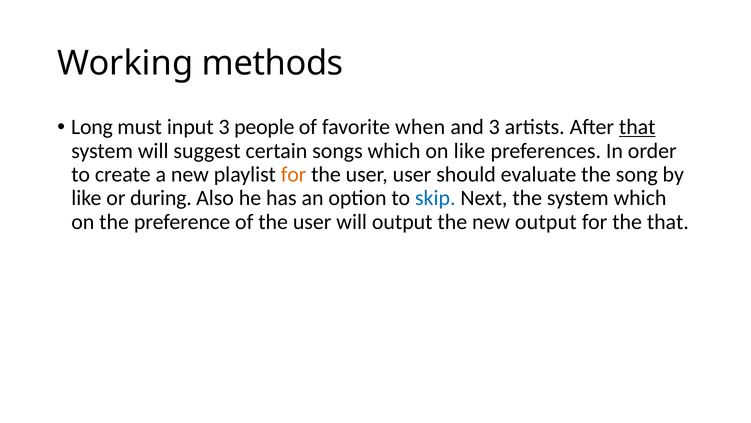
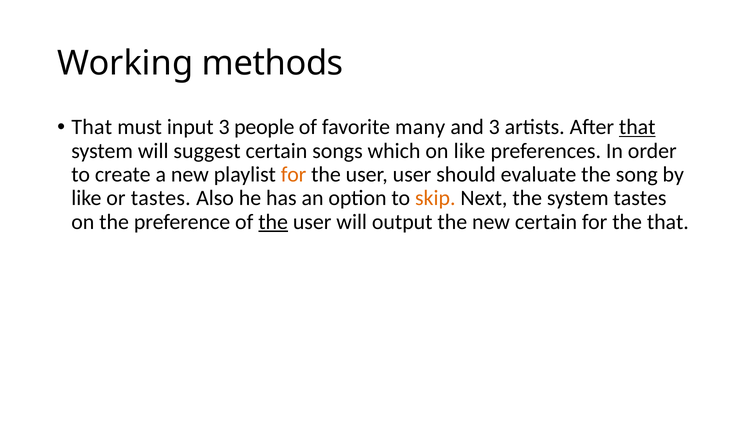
Long: Long -> That (92, 127)
when: when -> many (420, 127)
or during: during -> tastes (161, 198)
skip colour: blue -> orange (435, 198)
system which: which -> tastes (640, 198)
the underline: none -> present (273, 222)
new output: output -> certain (546, 222)
